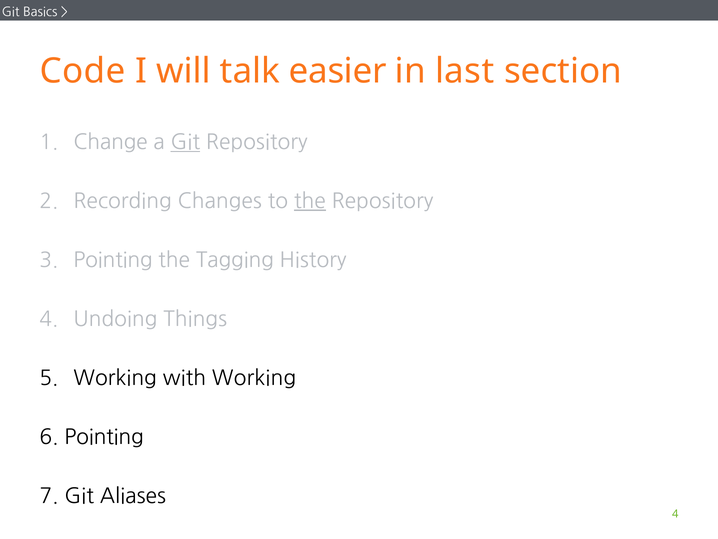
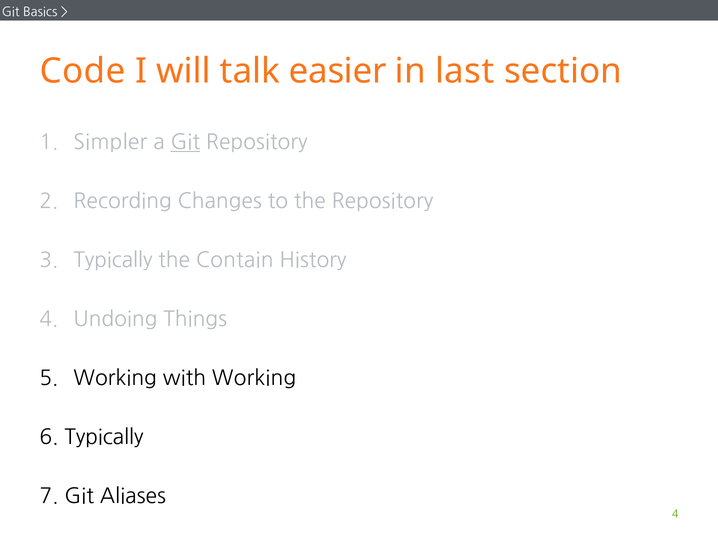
Change: Change -> Simpler (110, 142)
the underline: present -> none (310, 201)
Pointing: Pointing -> Typically (113, 260)
Tagging: Tagging -> Contain (235, 260)
6 Pointing: Pointing -> Typically (104, 437)
